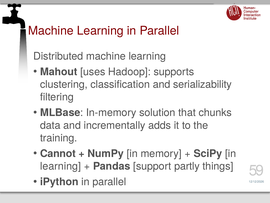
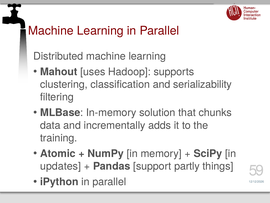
Cannot: Cannot -> Atomic (58, 153)
learning: learning -> updates (61, 166)
